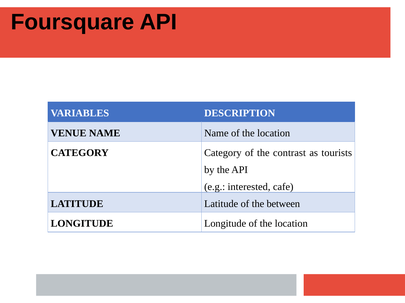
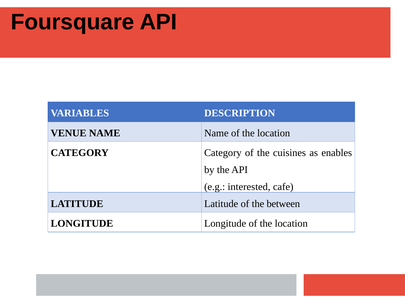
contrast: contrast -> cuisines (289, 153)
tourists: tourists -> enables (337, 153)
